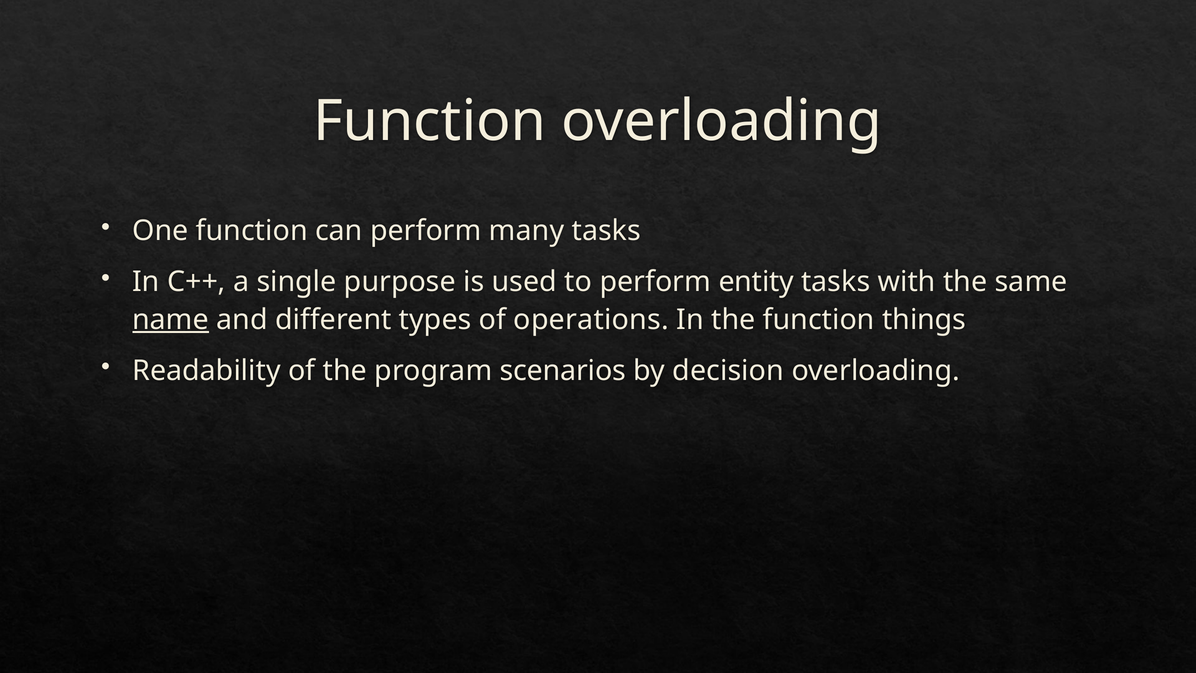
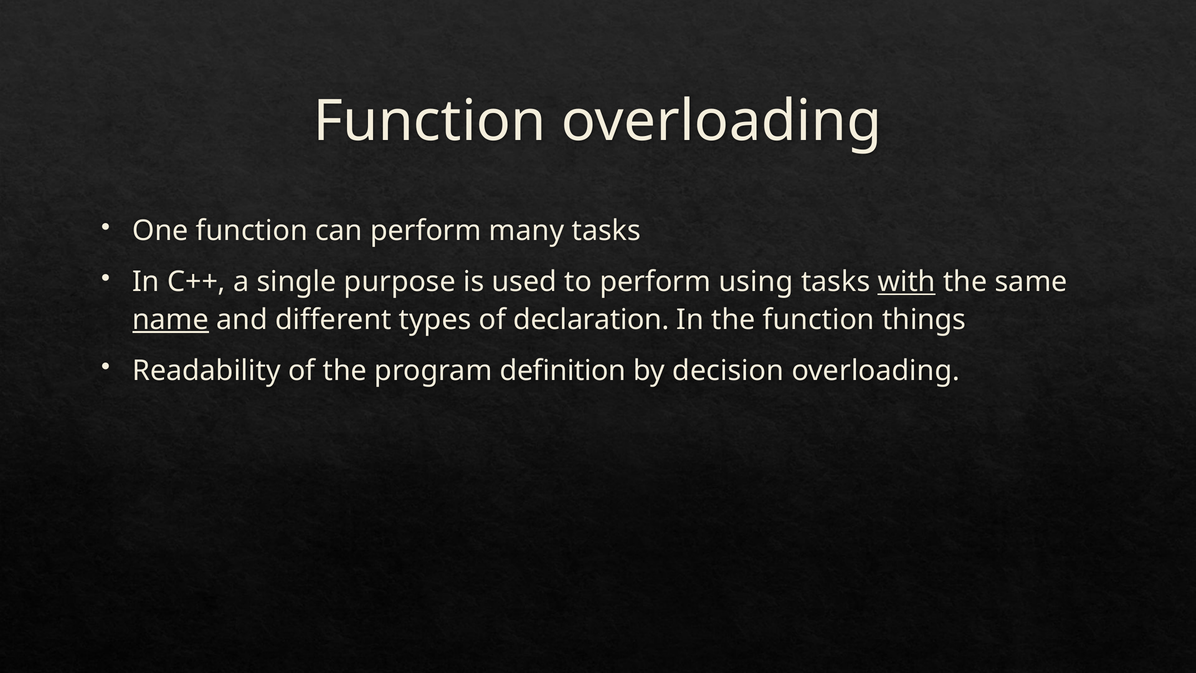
entity: entity -> using (756, 282)
with underline: none -> present (907, 282)
operations: operations -> declaration (591, 320)
scenarios: scenarios -> definition (563, 371)
